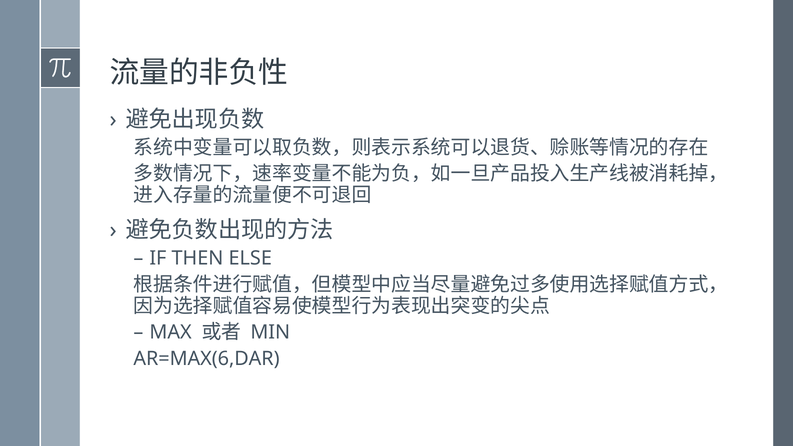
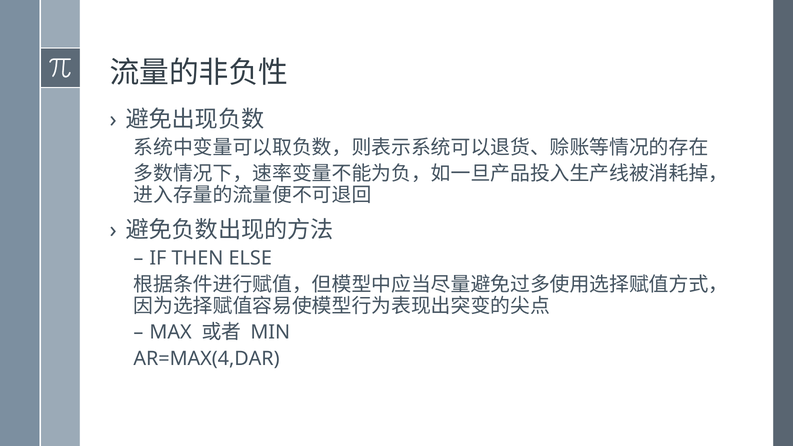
AR=MAX(6,DAR: AR=MAX(6,DAR -> AR=MAX(4,DAR (207, 359)
